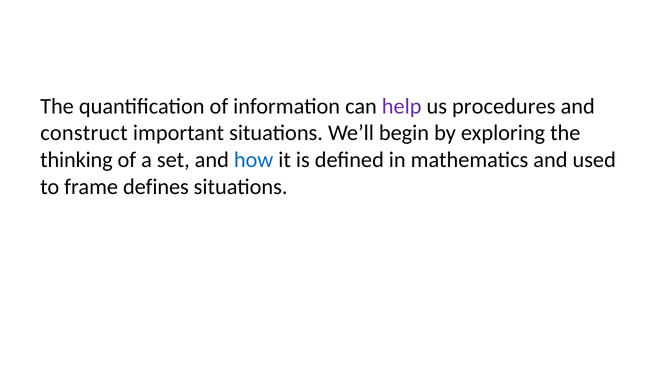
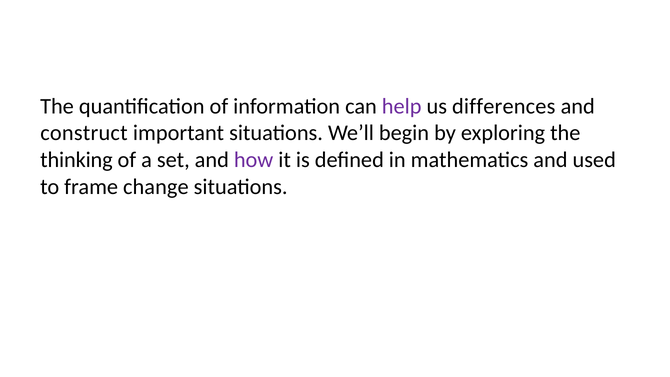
procedures: procedures -> differences (504, 106)
how colour: blue -> purple (254, 160)
defines: defines -> change (156, 187)
